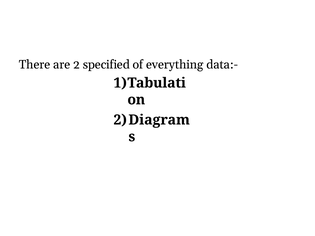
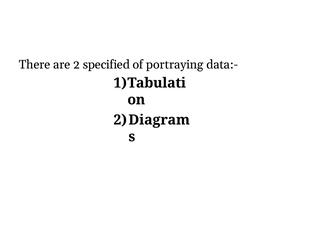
everything: everything -> portraying (175, 65)
